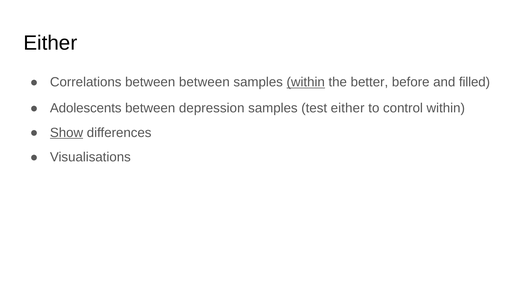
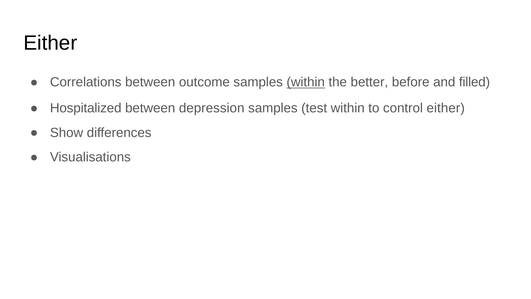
between between: between -> outcome (204, 82)
Adolescents: Adolescents -> Hospitalized (86, 108)
test either: either -> within (348, 108)
control within: within -> either (446, 108)
Show underline: present -> none (67, 132)
